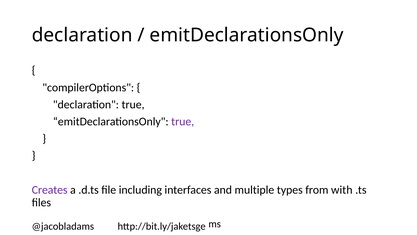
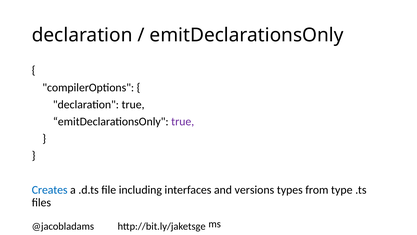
Creates colour: purple -> blue (50, 189)
multiple: multiple -> versions (254, 189)
with: with -> type (342, 189)
